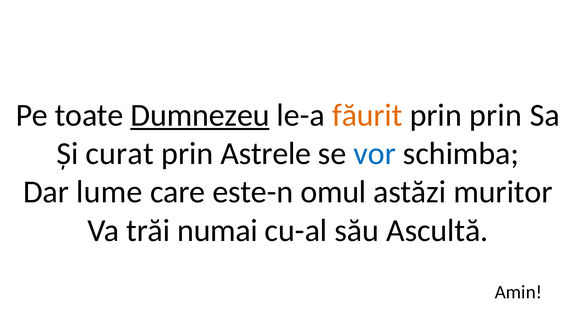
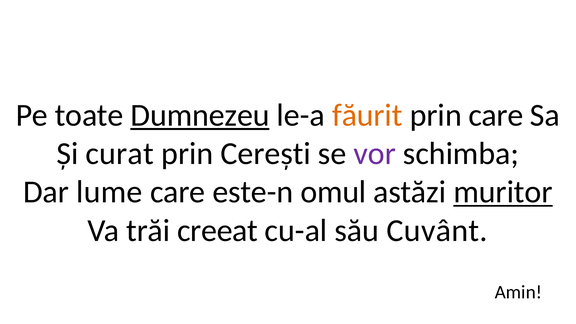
prin prin: prin -> care (496, 115)
Astrele: Astrele -> Cerești (266, 154)
vor colour: blue -> purple (375, 154)
muritor underline: none -> present (503, 192)
numai: numai -> creeat (218, 230)
Ascultă: Ascultă -> Cuvânt (437, 230)
